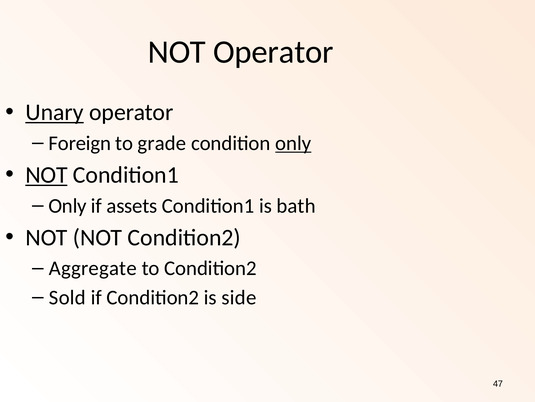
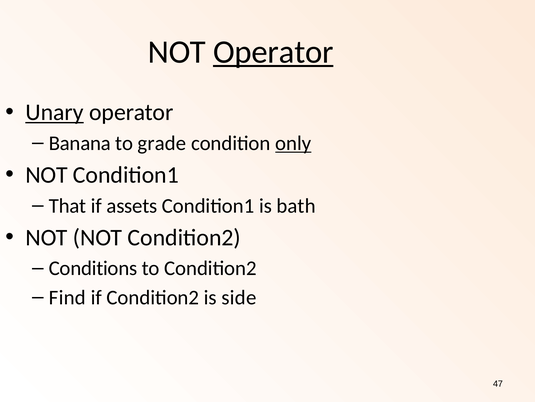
Operator underline: none -> present (273, 52)
Foreign: Foreign -> Banana (80, 143)
NOT underline: present -> none (47, 175)
Only: Only -> That (68, 205)
Aggregate: Aggregate -> Conditions (93, 268)
Sold: Sold -> Find (67, 297)
